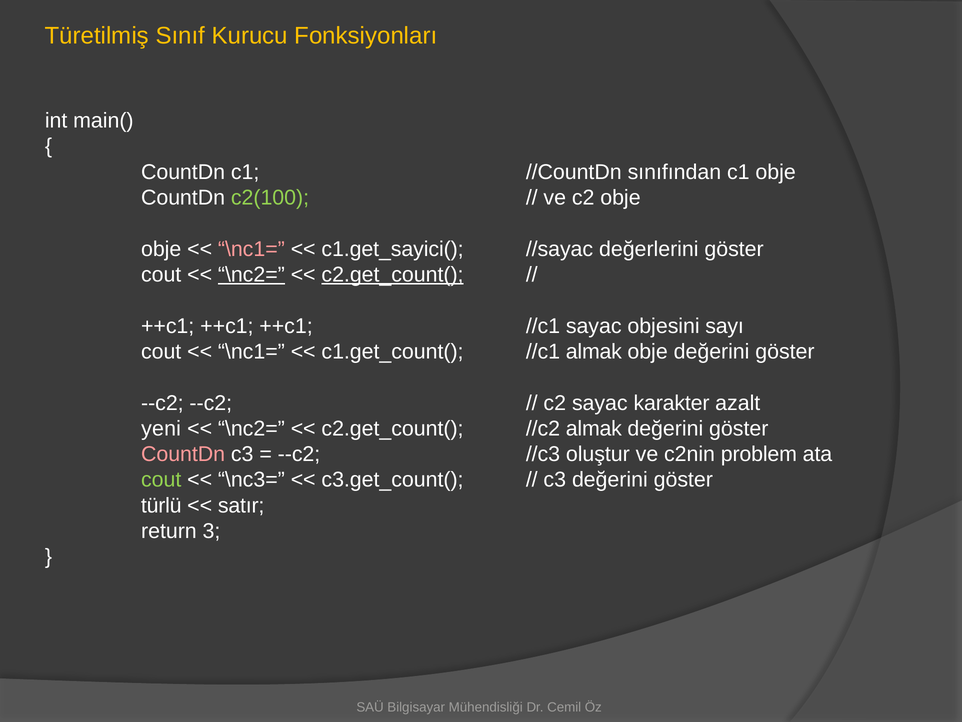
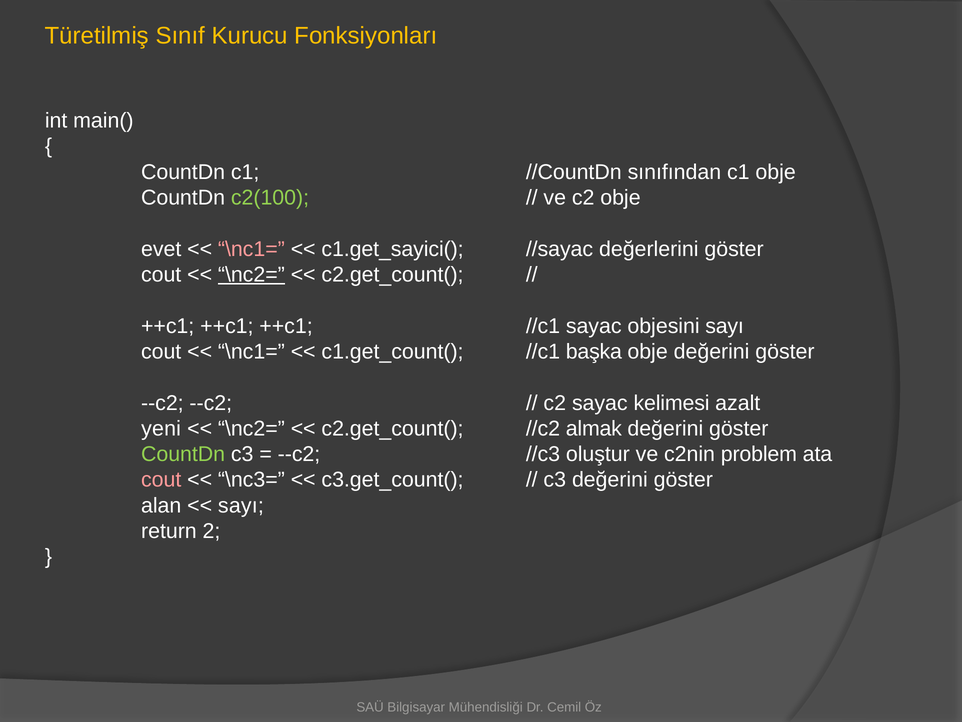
obje: obje -> evet (161, 249)
c2.get_count( underline: present -> none (393, 274)
//c1 almak: almak -> başka (594, 351)
karakter: karakter -> kelimesi (672, 403)
CountDn colour: pink -> light green (183, 454)
cout colour: light green -> pink (161, 480)
türlü: türlü -> alan (161, 505)
satır: satır -> sayı (241, 505)
3: 3 -> 2 (211, 531)
